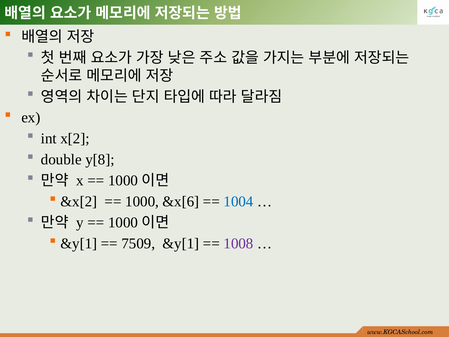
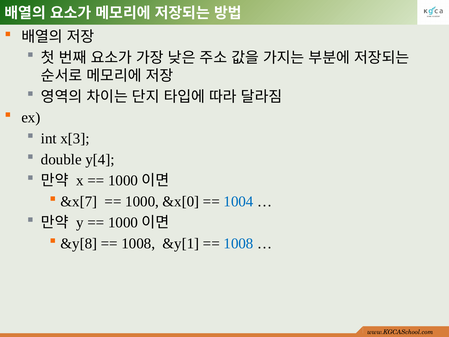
x[2: x[2 -> x[3 (75, 139)
y[8: y[8 -> y[4 (100, 160)
&x[2: &x[2 -> &x[7 (79, 201)
&x[6: &x[6 -> &x[0 (181, 201)
&y[1: &y[1 -> &y[8 (79, 243)
7509: 7509 -> 1008 (138, 243)
1008 colour: purple -> blue (239, 243)
